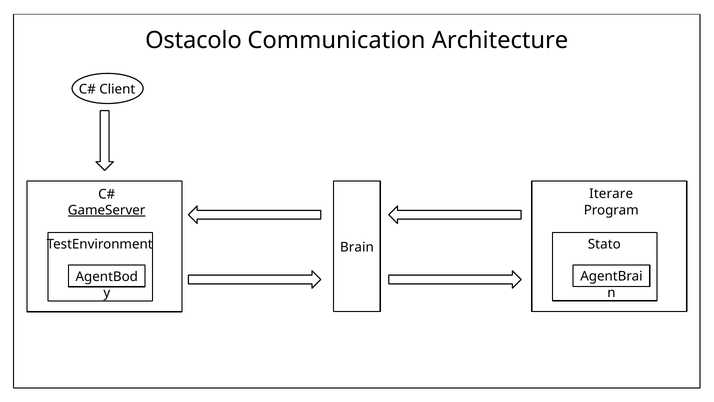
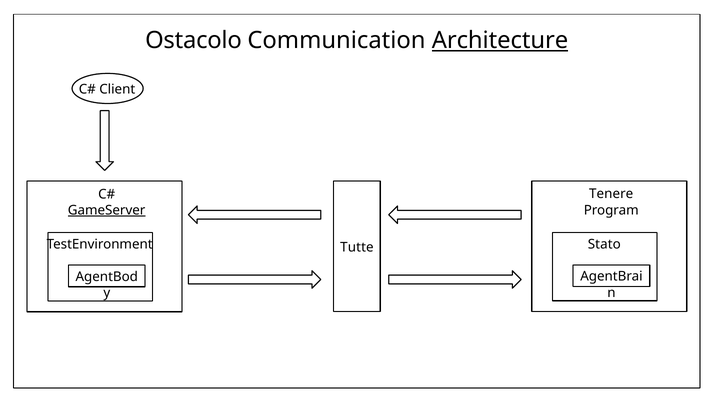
Architecture underline: none -> present (500, 41)
Iterare: Iterare -> Tenere (611, 194)
Brain: Brain -> Tutte (357, 247)
